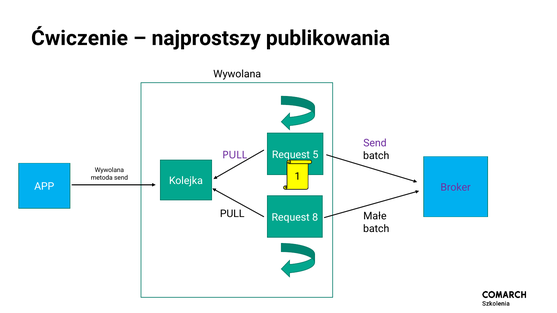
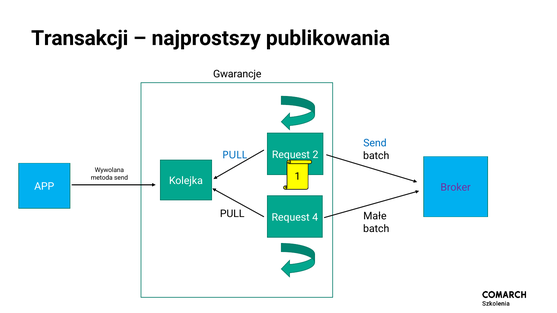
Ćwiczenie: Ćwiczenie -> Transakcji (80, 38)
Wywolana: Wywolana -> Gwarancje (237, 74)
Send colour: purple -> blue (375, 143)
5: 5 -> 2 (315, 155)
PULL​ colour: purple -> blue (236, 155)
8: 8 -> 4 (315, 217)
